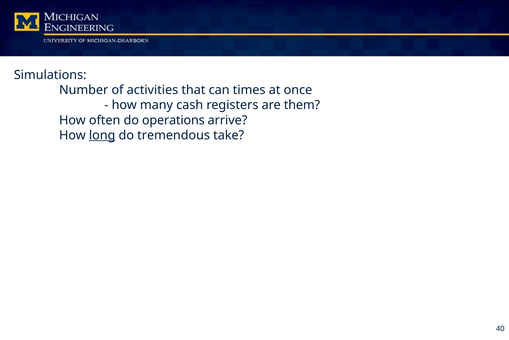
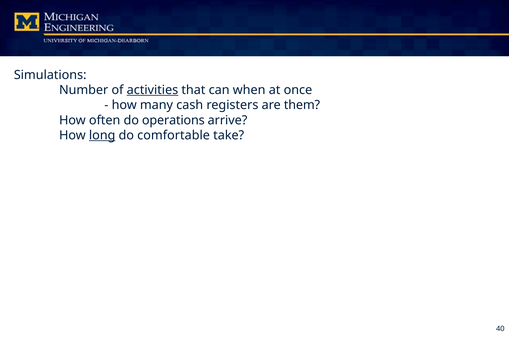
activities underline: none -> present (152, 90)
times: times -> when (249, 90)
tremendous: tremendous -> comfortable (174, 135)
